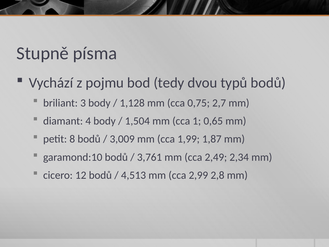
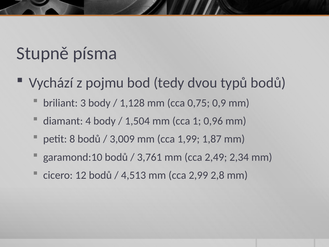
2,7: 2,7 -> 0,9 (219, 103)
0,65: 0,65 -> 0,96 (213, 121)
